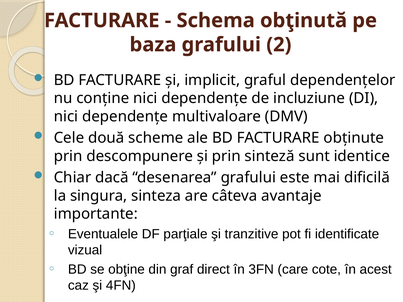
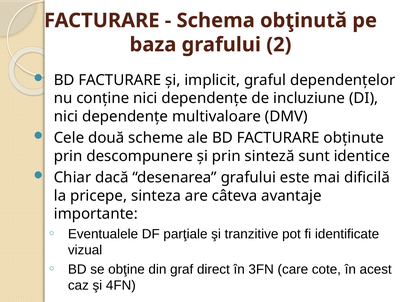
singura: singura -> pricepe (99, 196)
